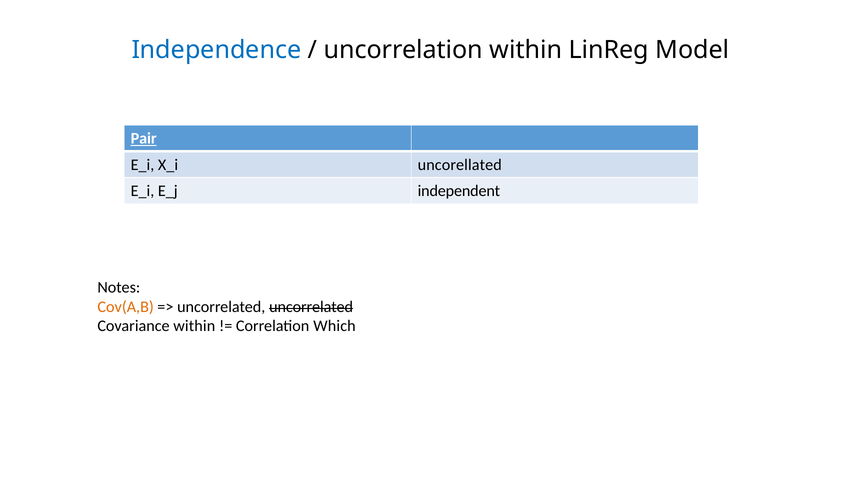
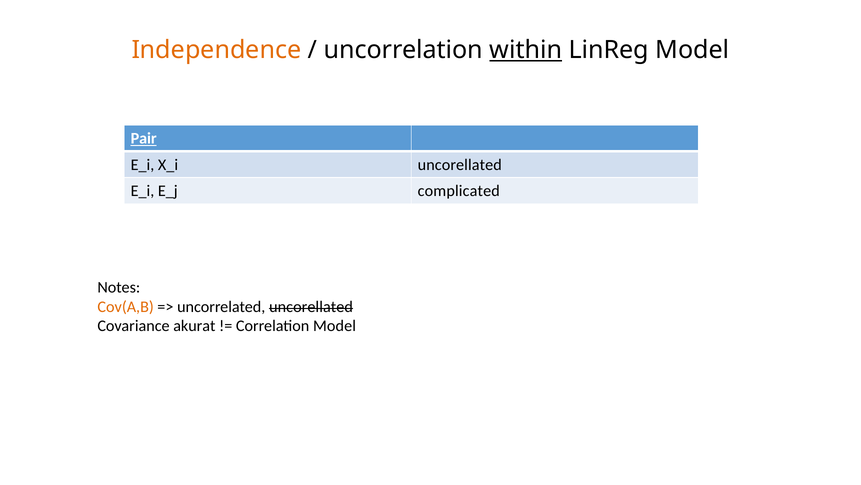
Independence colour: blue -> orange (216, 50)
within underline: none -> present (526, 50)
independent: independent -> complicated (459, 191)
uncorrelated uncorrelated: uncorrelated -> uncorellated (311, 306)
Covariance within: within -> akurat (194, 326)
Correlation Which: Which -> Model (335, 326)
